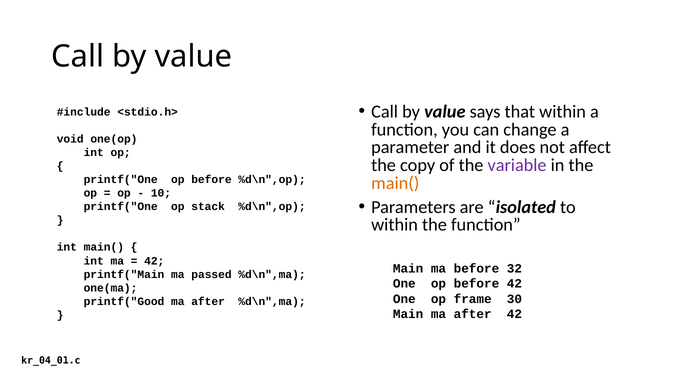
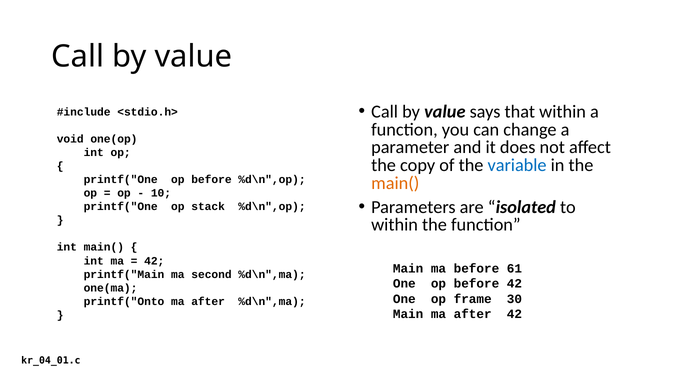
variable colour: purple -> blue (517, 165)
32: 32 -> 61 (514, 268)
passed: passed -> second (211, 274)
printf("Good: printf("Good -> printf("Onto (124, 301)
